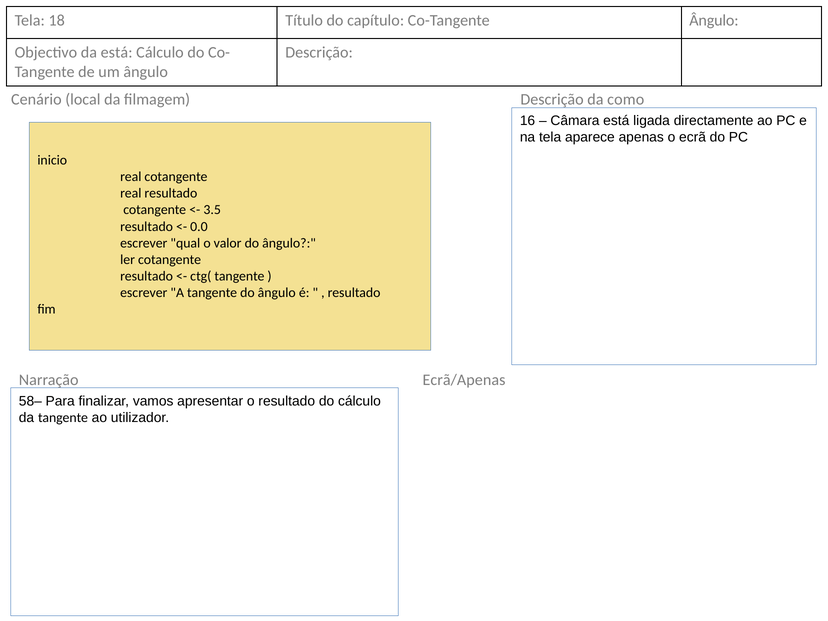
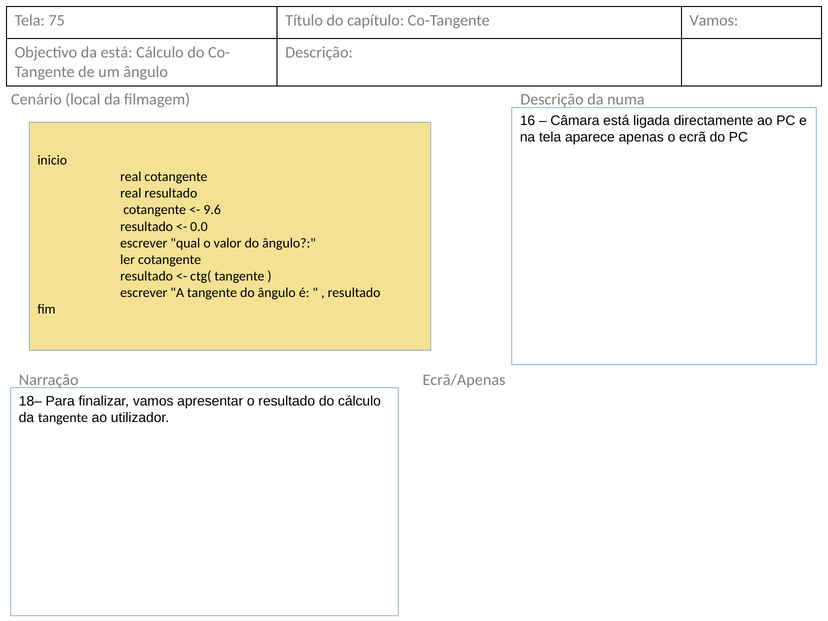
18: 18 -> 75 (57, 21)
Co-Tangente Ângulo: Ângulo -> Vamos (714, 21)
como: como -> numa (626, 99)
3.5: 3.5 -> 9.6 (212, 210)
58–: 58– -> 18– (30, 401)
